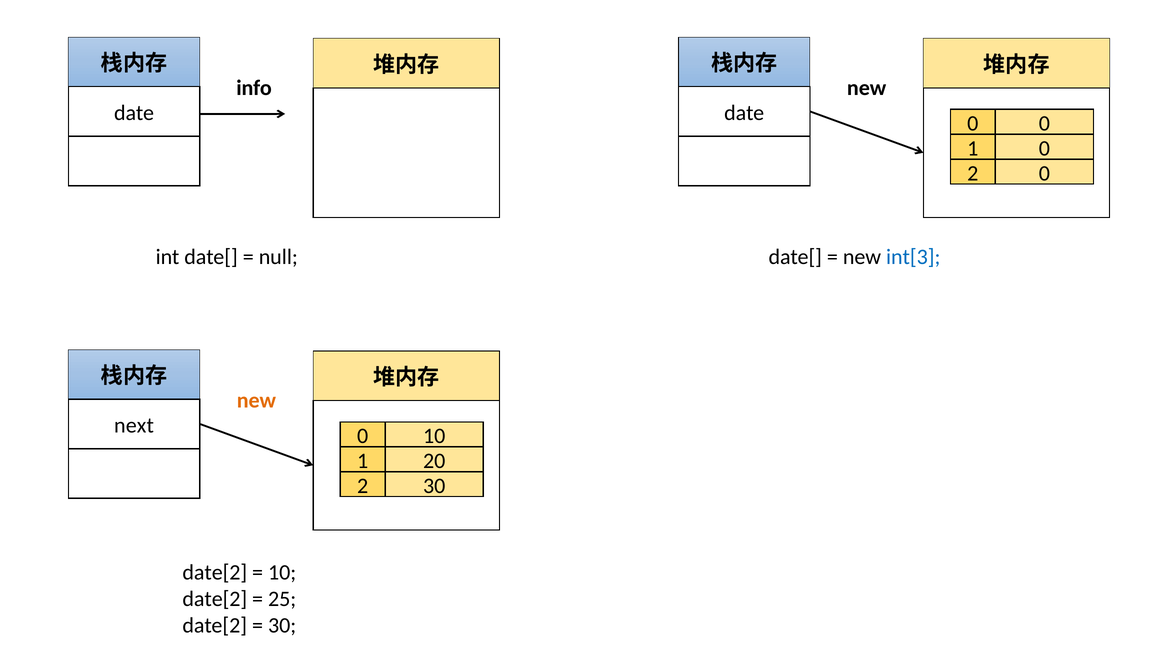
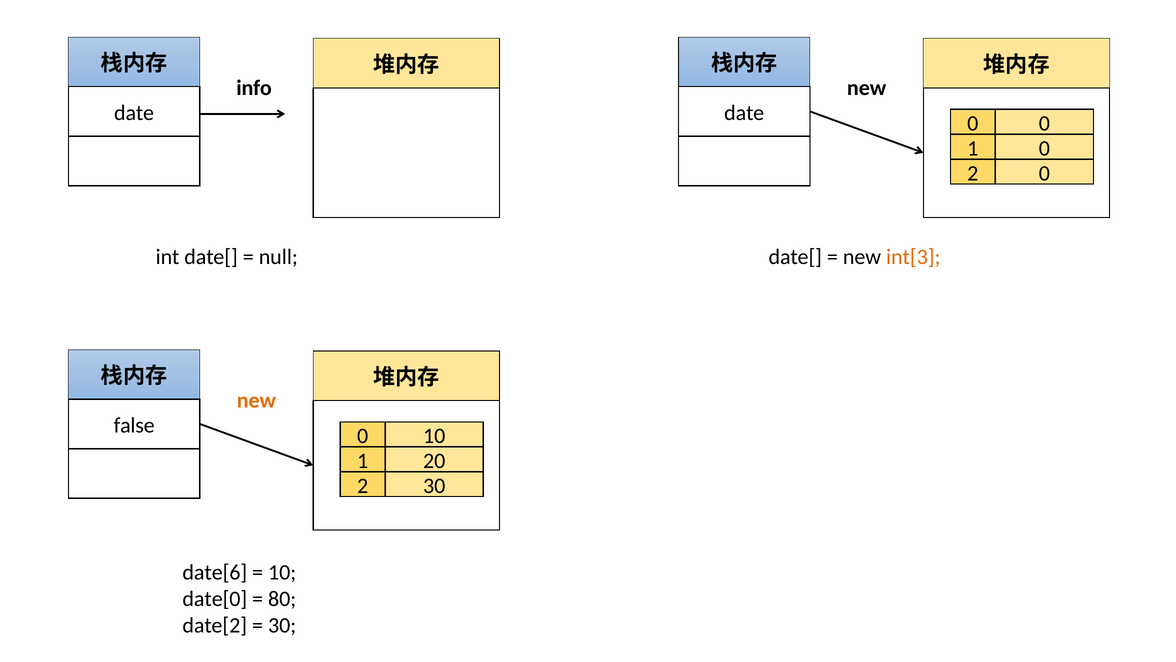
int[3 colour: blue -> orange (913, 257)
next: next -> false (134, 425)
date[2: date[2 -> date[6 (215, 572)
date[2: date[2 -> date[0 (215, 598)
25: 25 -> 80 (282, 598)
